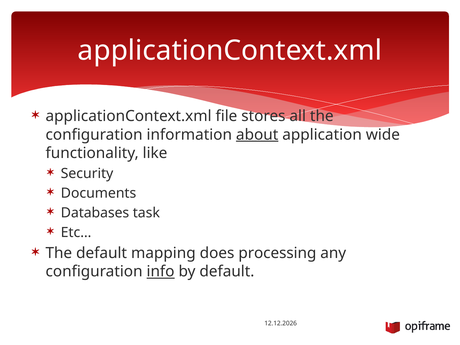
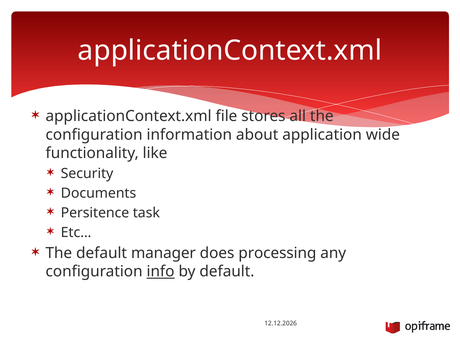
about underline: present -> none (257, 135)
Databases: Databases -> Persitence (95, 213)
mapping: mapping -> manager (163, 253)
